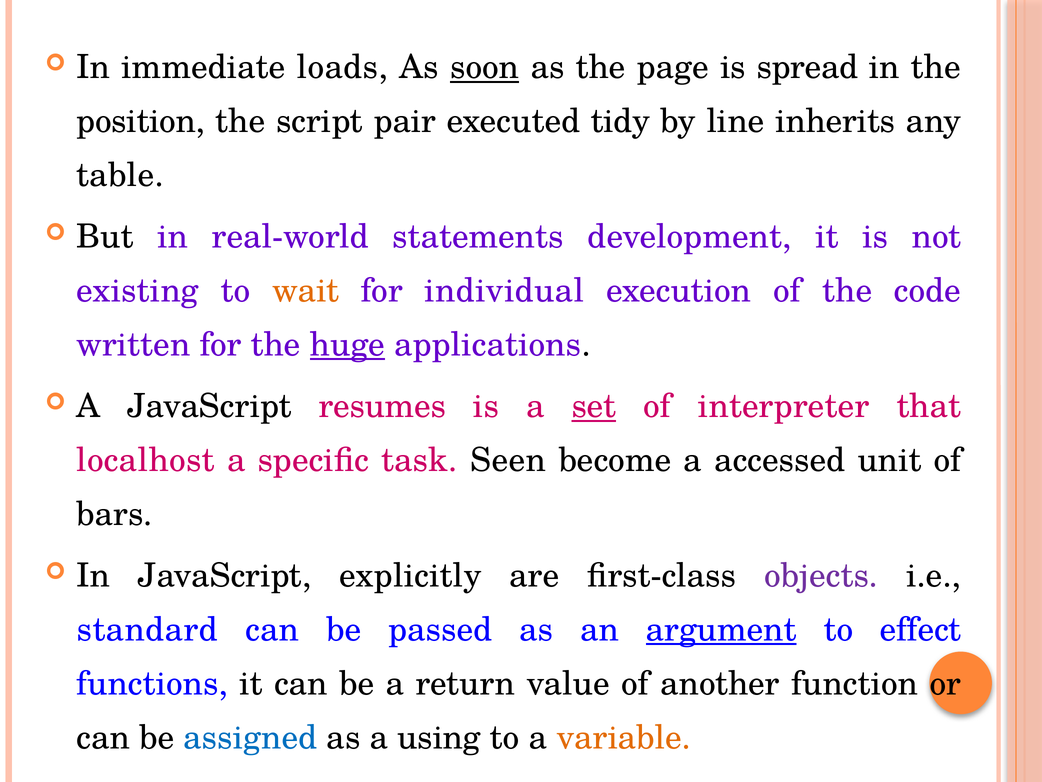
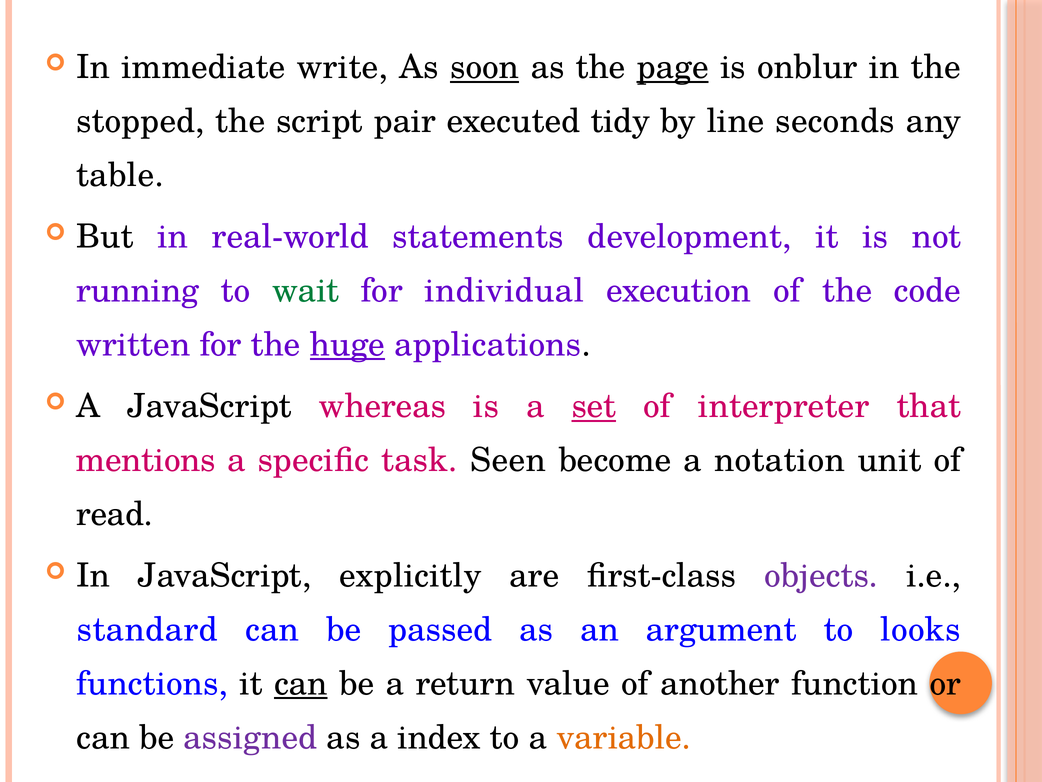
loads: loads -> write (342, 67)
page underline: none -> present (673, 67)
spread: spread -> onblur (807, 67)
position: position -> stopped (140, 121)
inherits: inherits -> seconds (835, 121)
existing: existing -> running (138, 291)
wait colour: orange -> green (306, 291)
resumes: resumes -> whereas (382, 406)
localhost: localhost -> mentions (146, 460)
accessed: accessed -> notation (780, 460)
bars: bars -> read (115, 514)
argument underline: present -> none (721, 629)
effect: effect -> looks (920, 629)
can underline: none -> present (301, 683)
assigned colour: blue -> purple (250, 737)
using: using -> index (439, 737)
